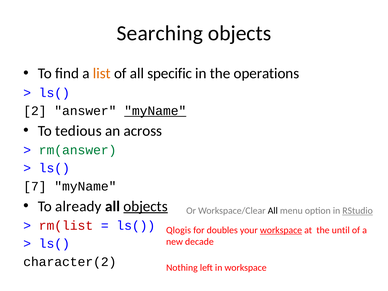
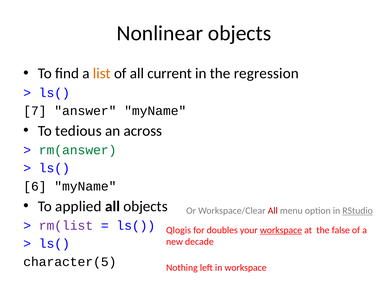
Searching: Searching -> Nonlinear (160, 33)
specific: specific -> current (170, 73)
operations: operations -> regression (266, 73)
2: 2 -> 7 (35, 111)
myName underline: present -> none (155, 111)
7: 7 -> 6 (35, 186)
already: already -> applied (78, 206)
objects underline: present -> none (146, 206)
All colour: black -> red (273, 211)
rm(list colour: red -> purple (66, 226)
until: until -> false (341, 230)
character(2: character(2 -> character(5 (70, 262)
